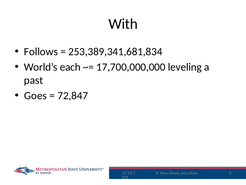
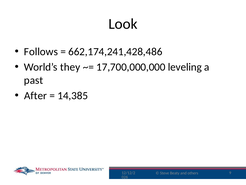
With: With -> Look (123, 24)
253,389,341,681,834: 253,389,341,681,834 -> 662,174,241,428,486 (115, 52)
each: each -> they (70, 67)
Goes: Goes -> After (35, 95)
72,847: 72,847 -> 14,385 (73, 95)
